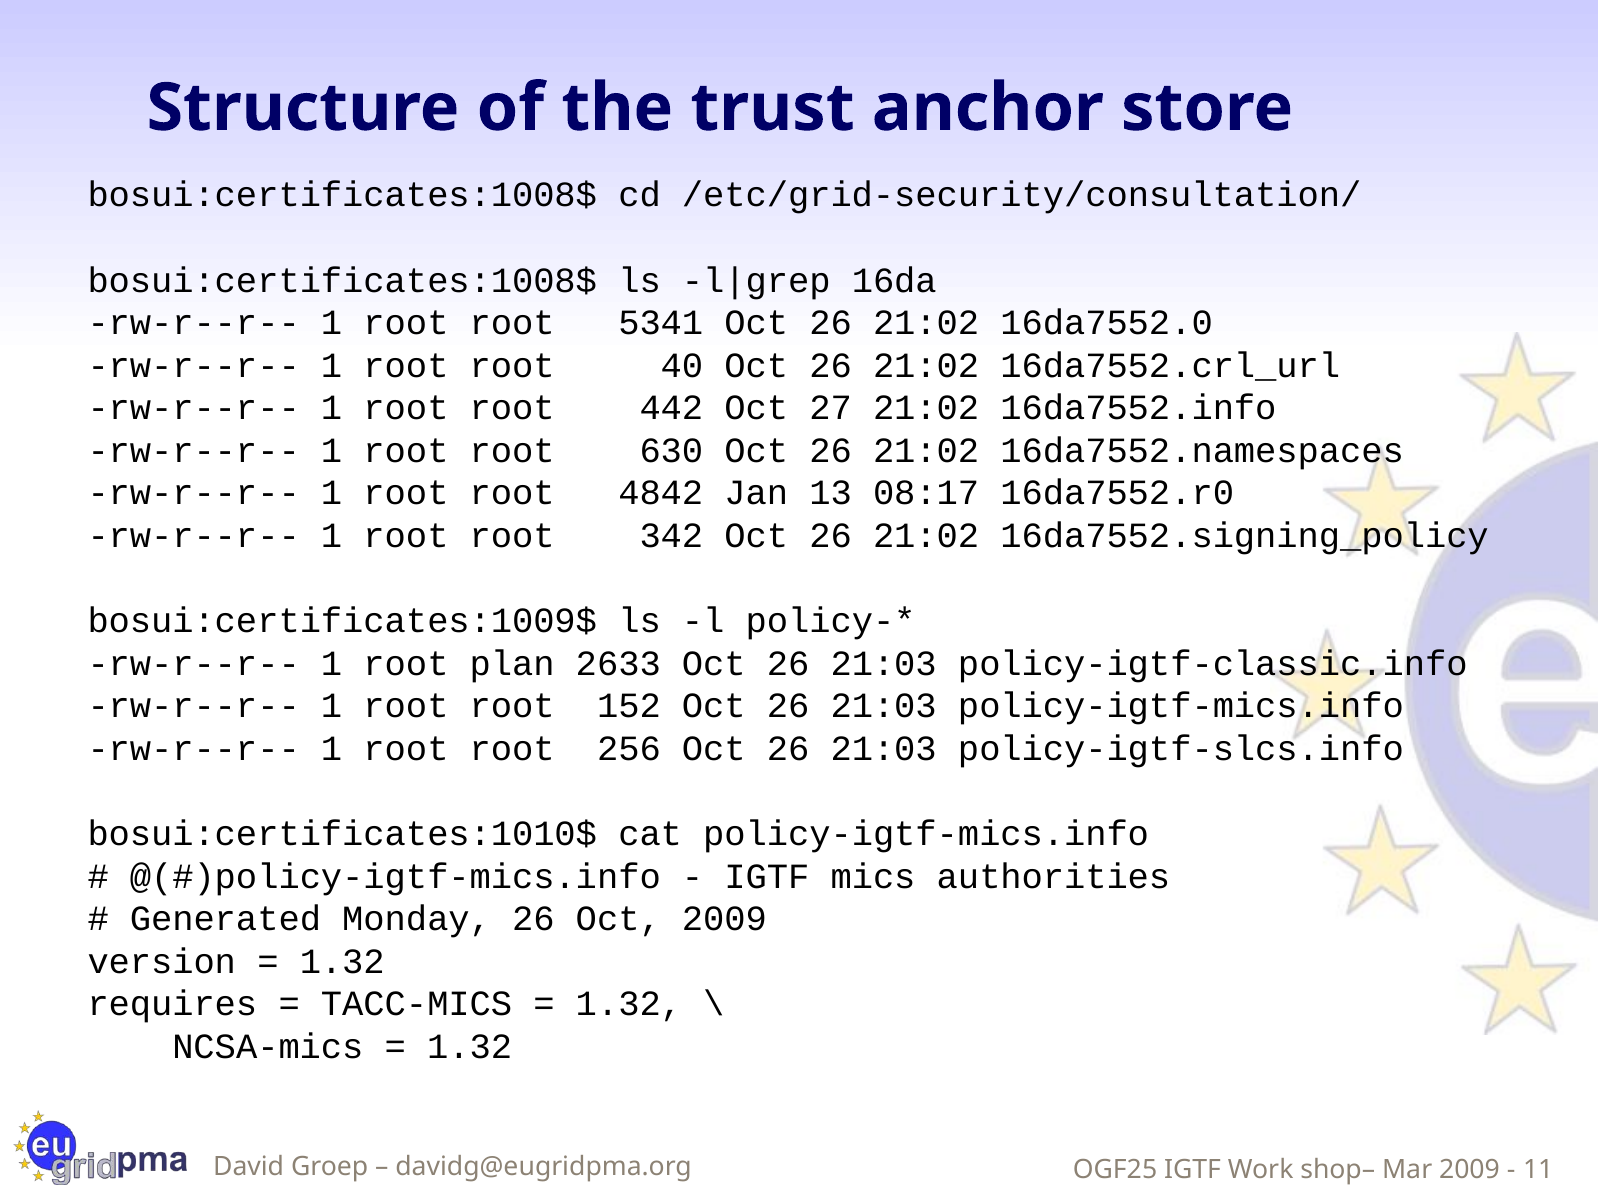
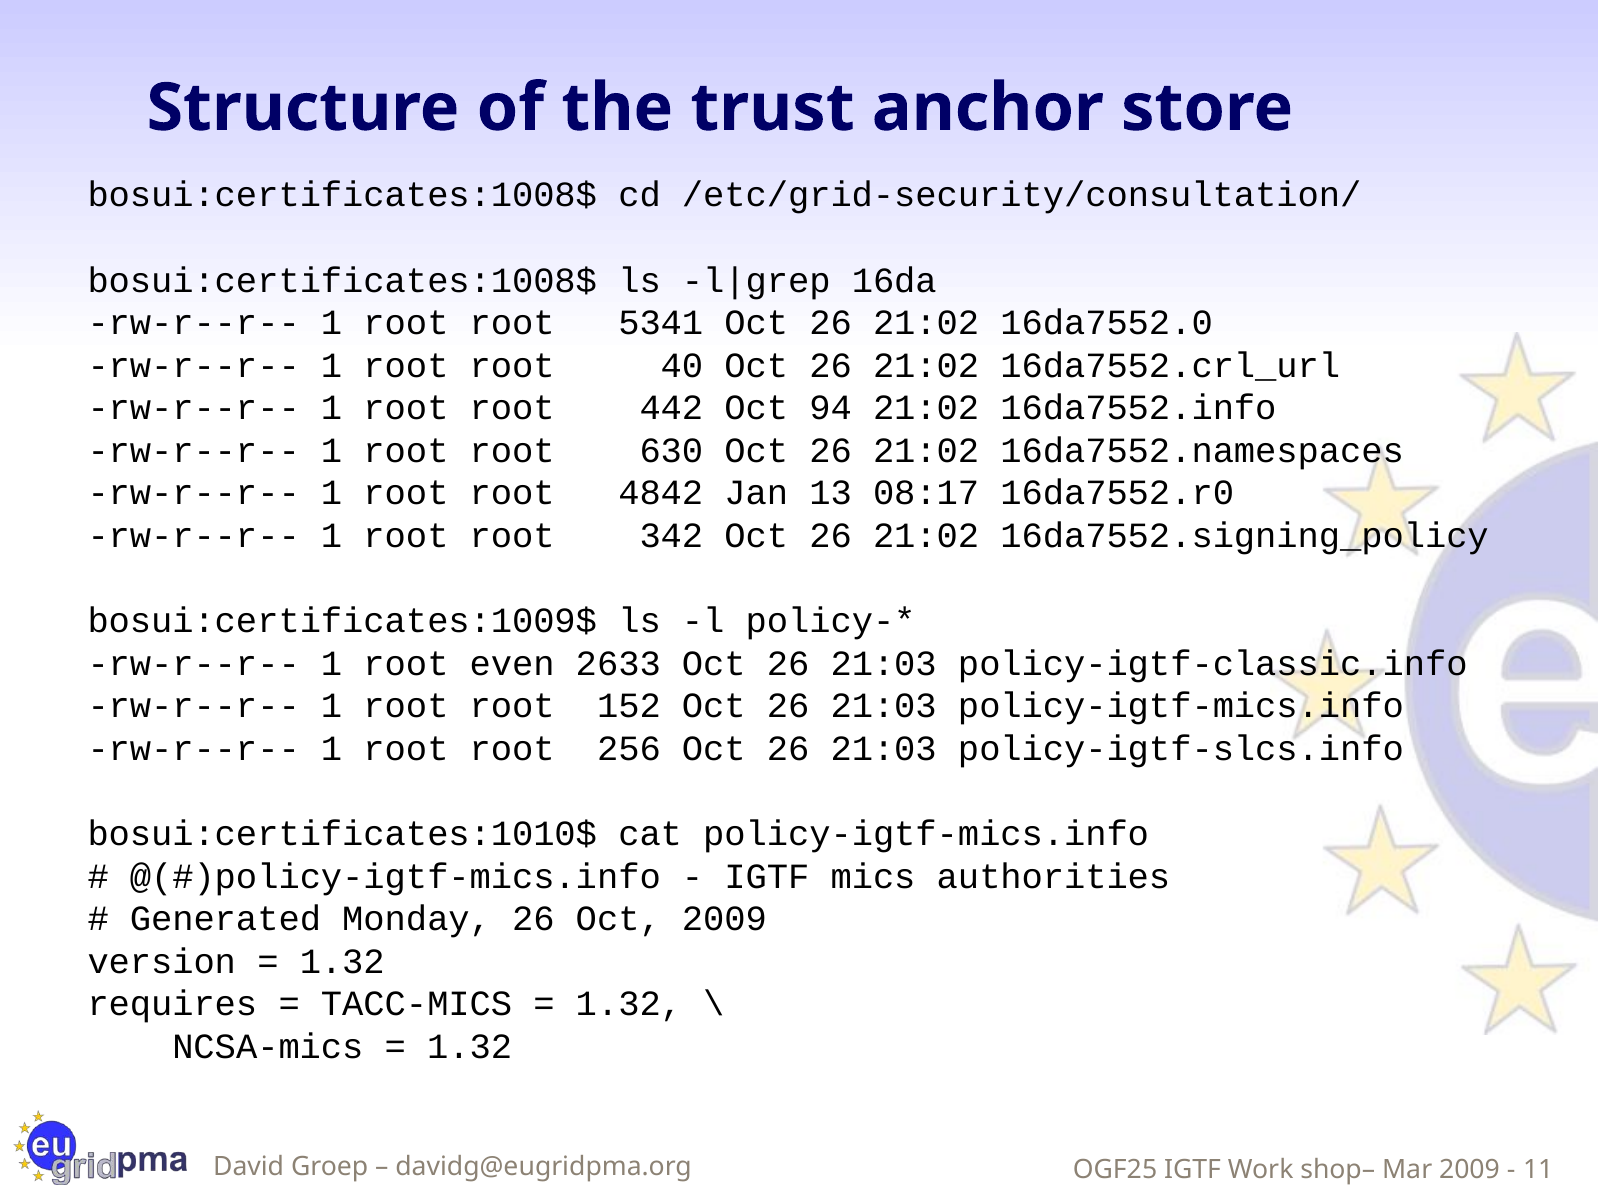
27: 27 -> 94 (831, 408)
plan: plan -> even (512, 664)
